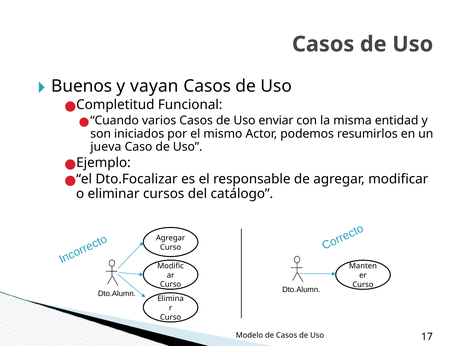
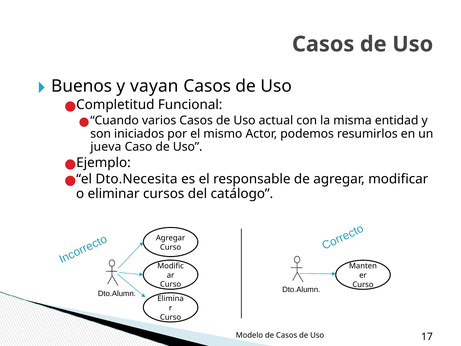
enviar: enviar -> actual (276, 121)
Dto.Focalizar: Dto.Focalizar -> Dto.Necesita (136, 179)
